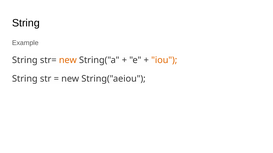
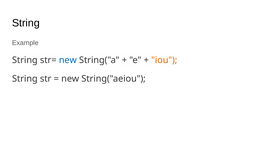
new colour: orange -> blue (68, 60)
